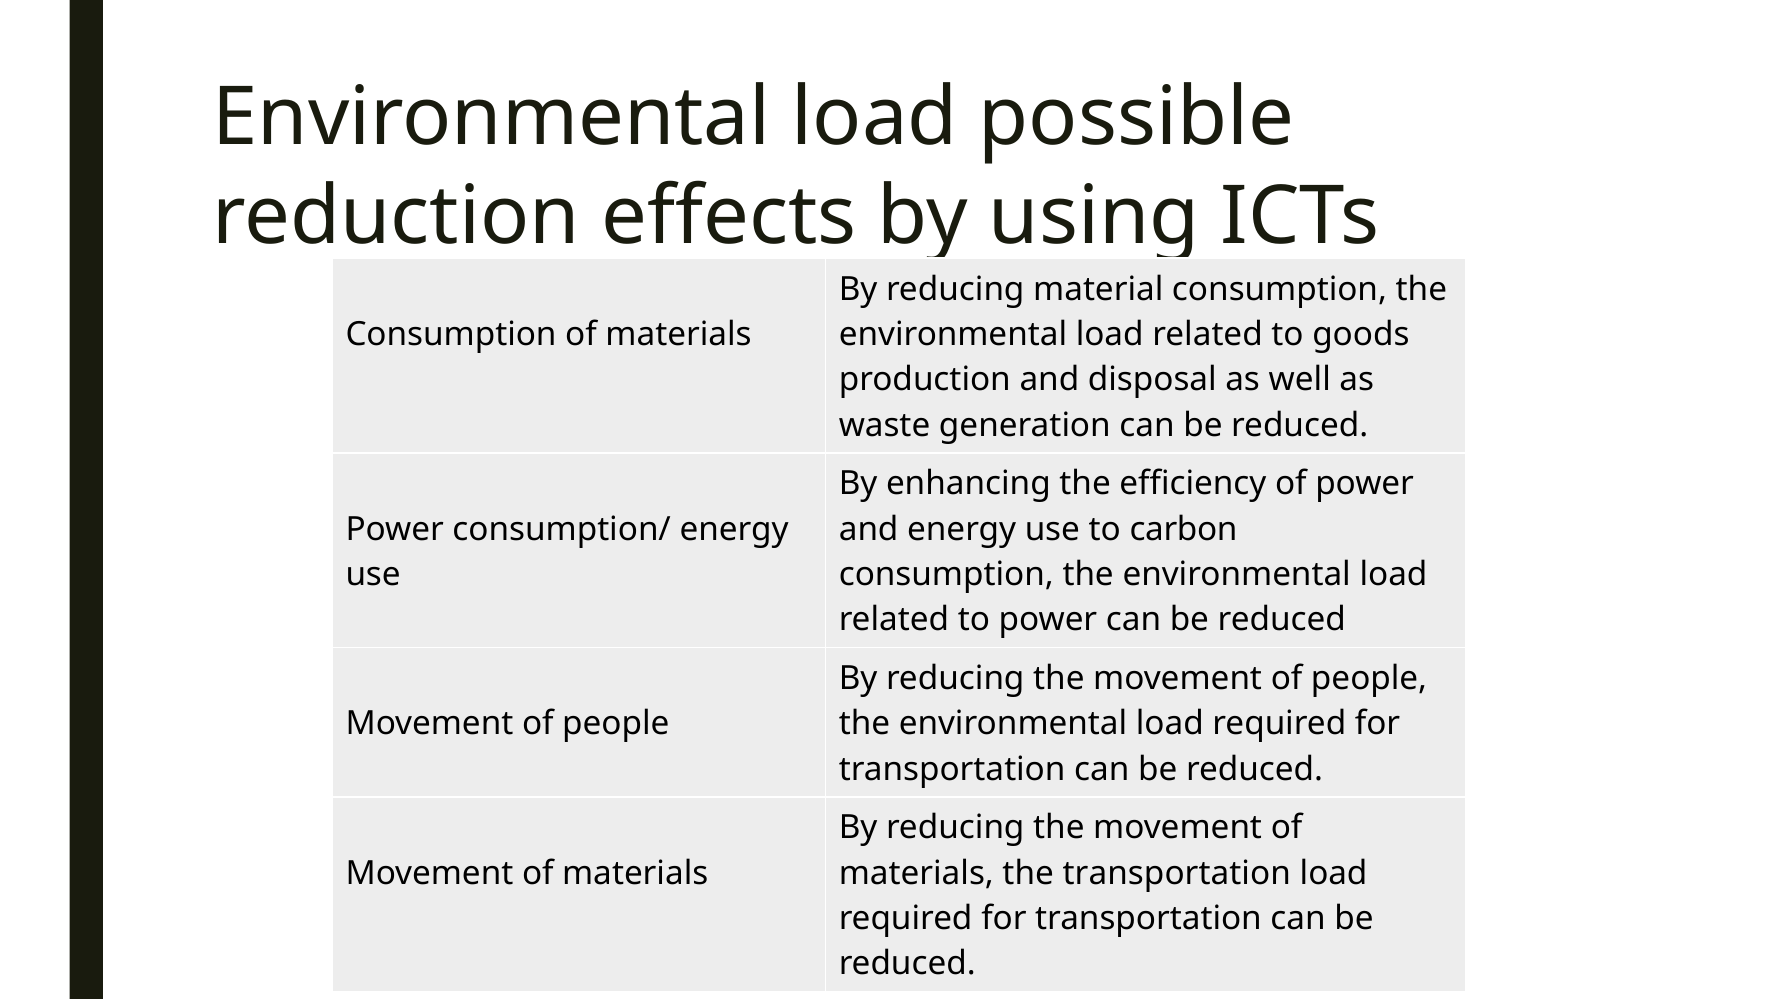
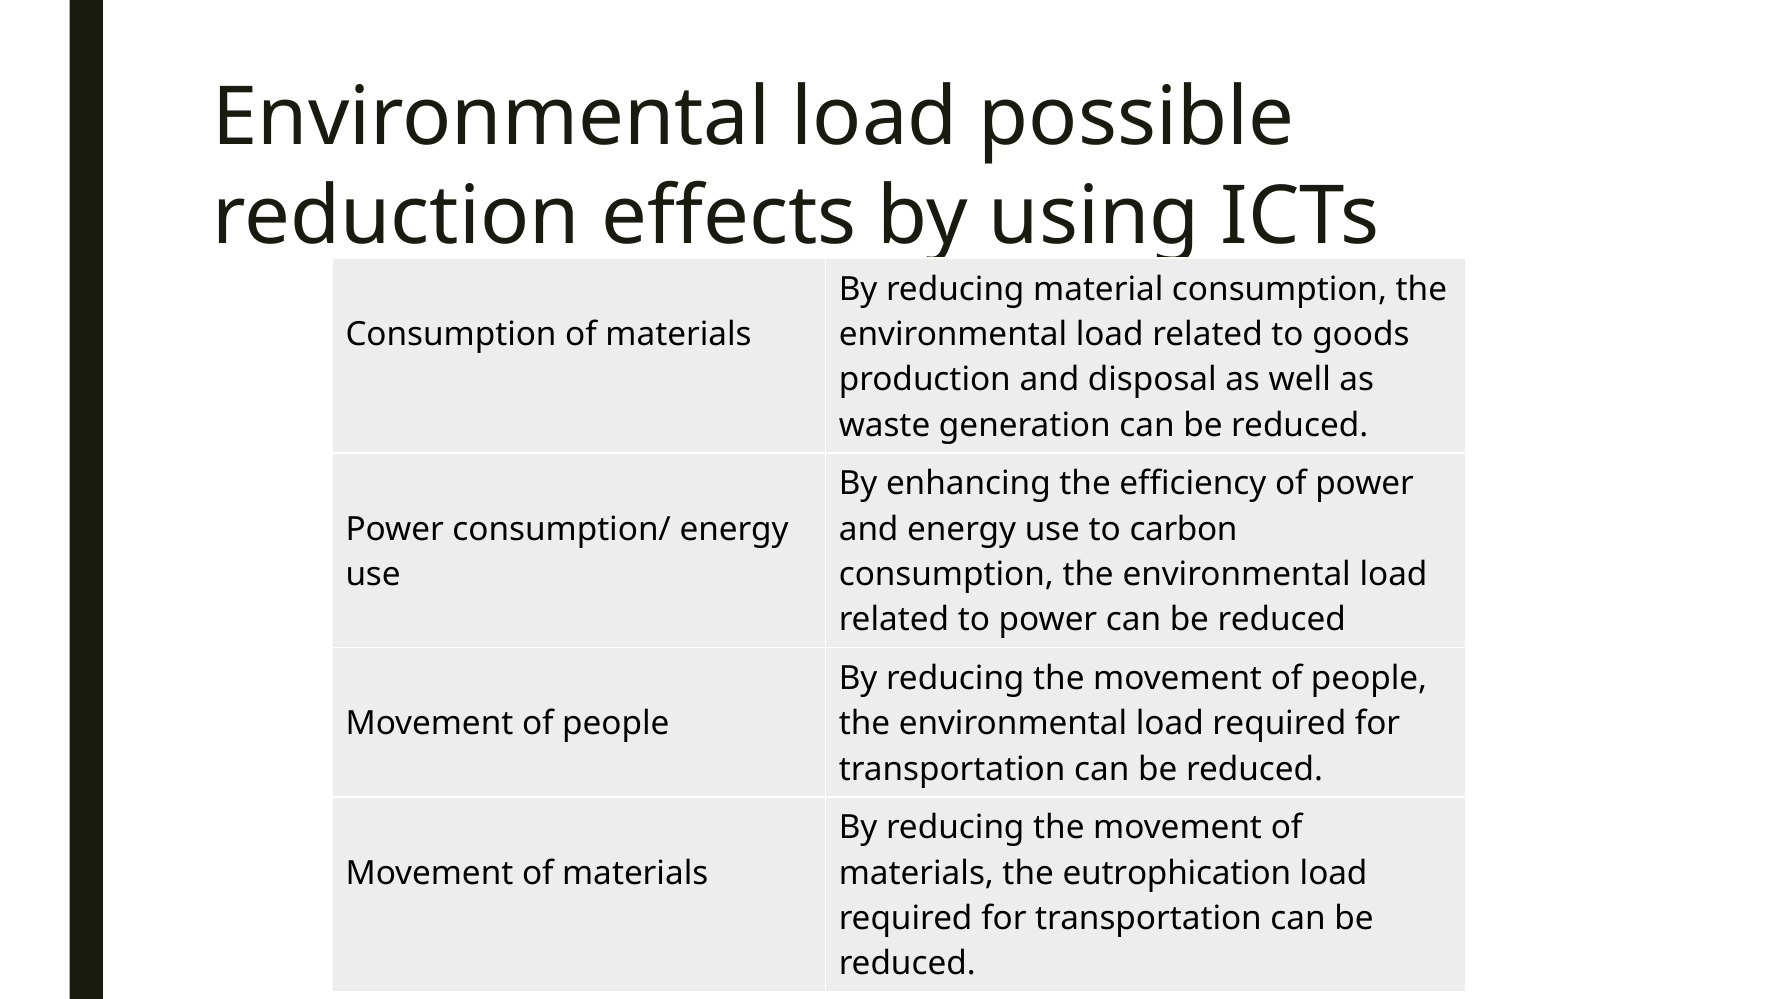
the transportation: transportation -> eutrophication (1177, 874)
